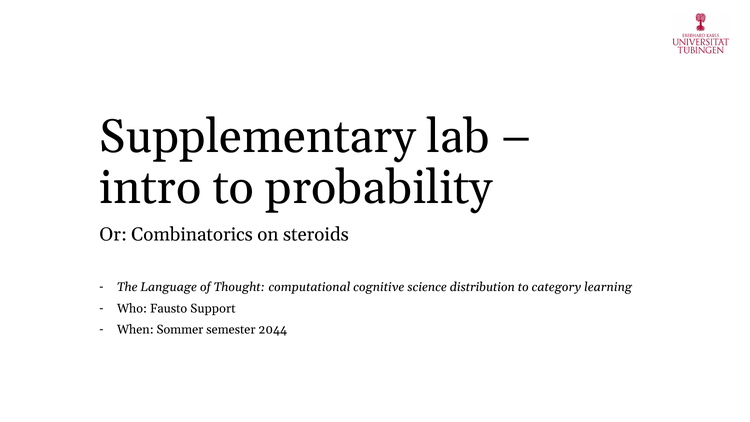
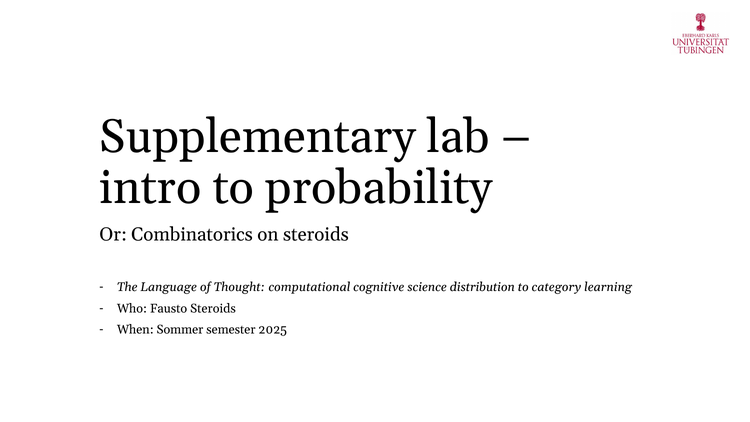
Fausto Support: Support -> Steroids (213, 308)
2044: 2044 -> 2025 (273, 330)
